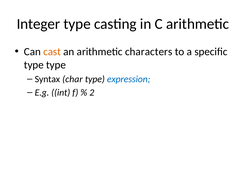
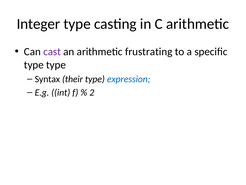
cast colour: orange -> purple (52, 52)
characters: characters -> frustrating (149, 52)
char: char -> their (73, 79)
